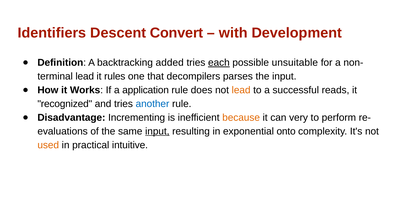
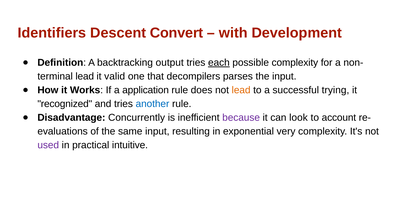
added: added -> output (170, 63)
possible unsuitable: unsuitable -> complexity (295, 63)
rules: rules -> valid (115, 76)
reads: reads -> trying (335, 90)
Incrementing: Incrementing -> Concurrently (137, 117)
because colour: orange -> purple (241, 117)
very: very -> look (298, 117)
perform: perform -> account (339, 117)
input underline: present -> none (157, 131)
onto: onto -> very (286, 131)
used colour: orange -> purple (48, 145)
